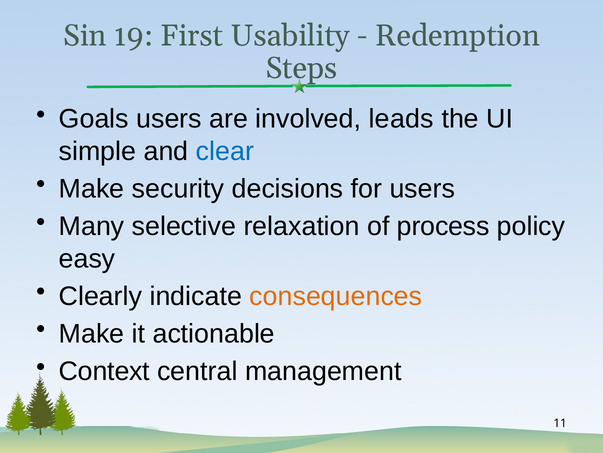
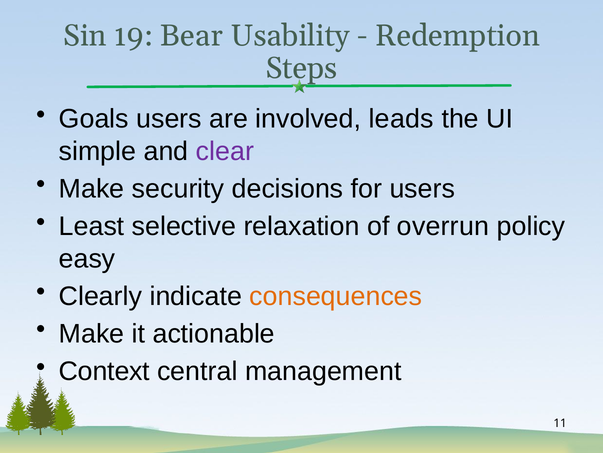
First: First -> Bear (192, 36)
clear colour: blue -> purple (225, 151)
Many: Many -> Least (92, 226)
process: process -> overrun (443, 226)
